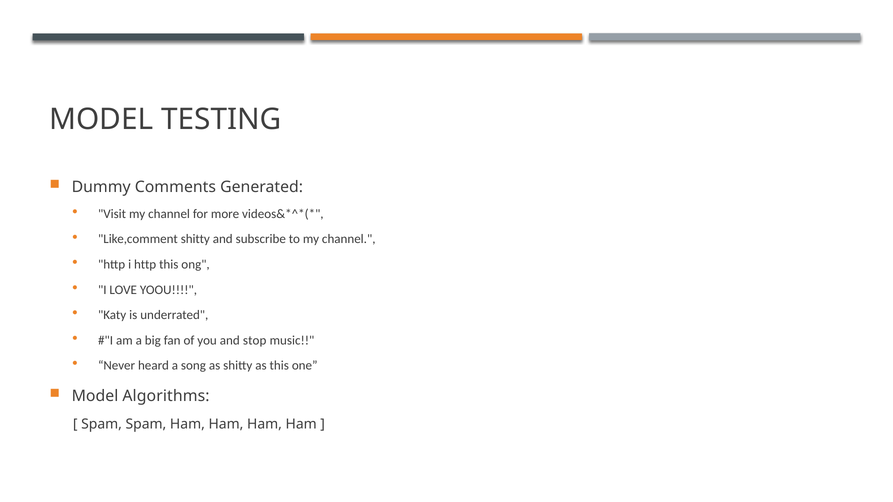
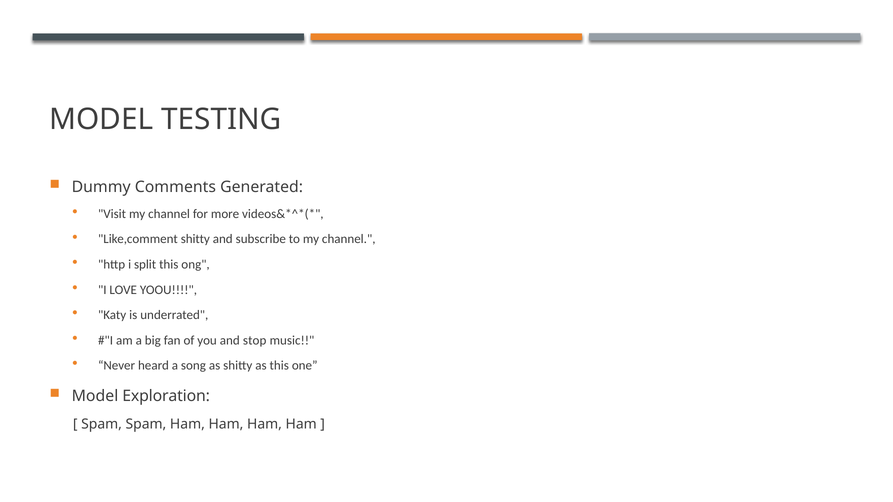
i http: http -> split (145, 265)
Algorithms: Algorithms -> Exploration (166, 396)
